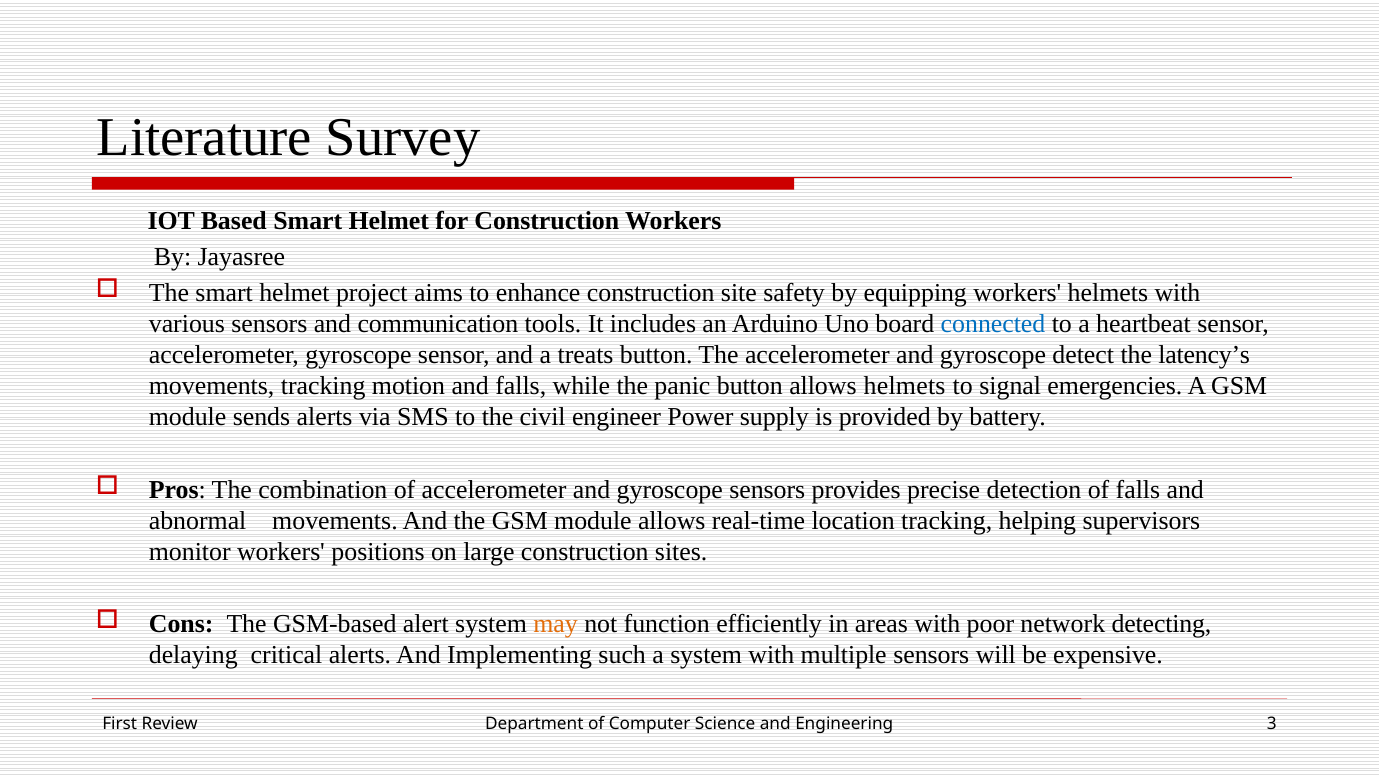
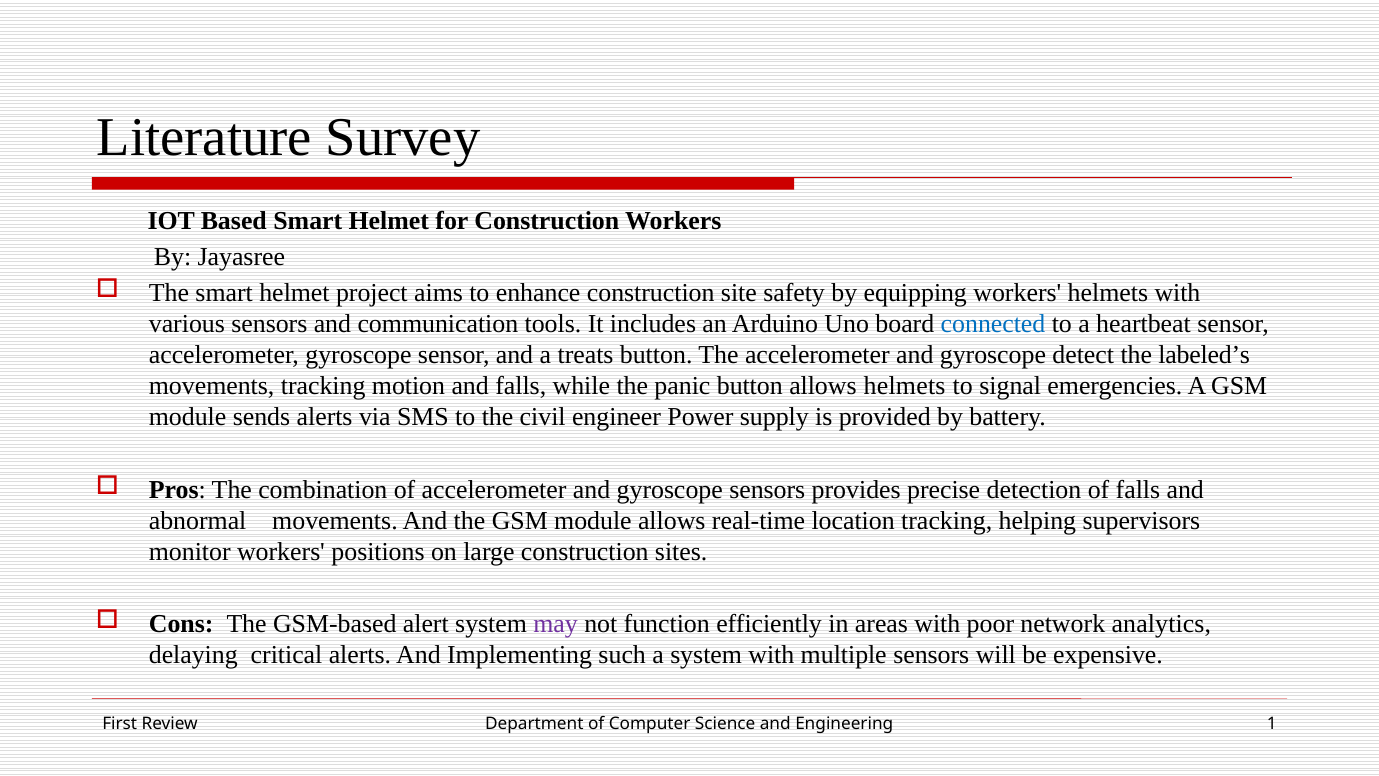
latency’s: latency’s -> labeled’s (1204, 355)
may colour: orange -> purple (556, 624)
detecting: detecting -> analytics (1161, 624)
3: 3 -> 1 (1272, 723)
